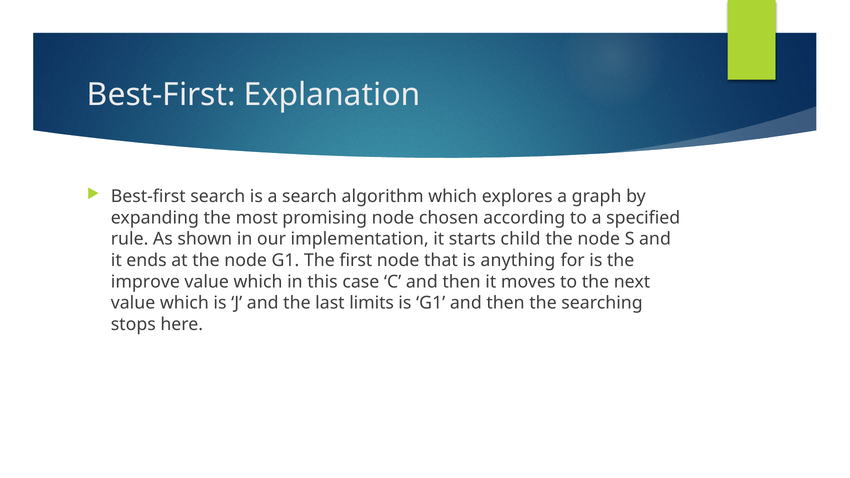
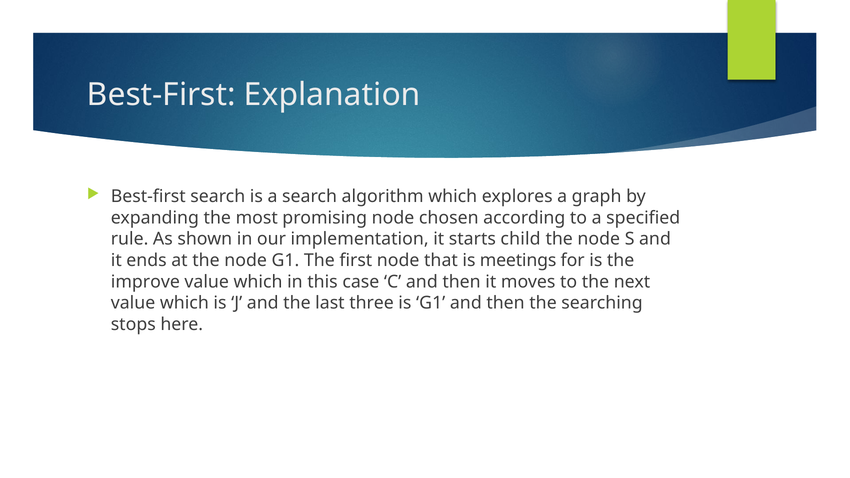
anything: anything -> meetings (518, 260)
limits: limits -> three (372, 303)
